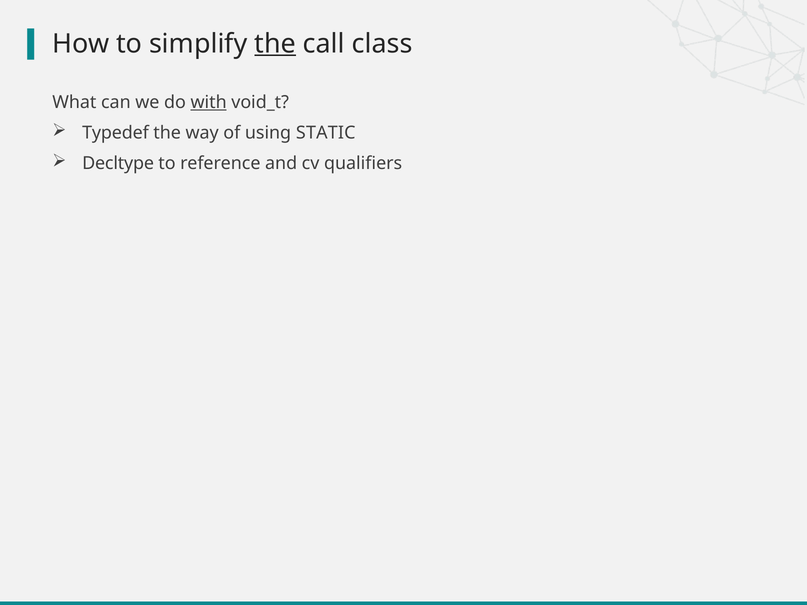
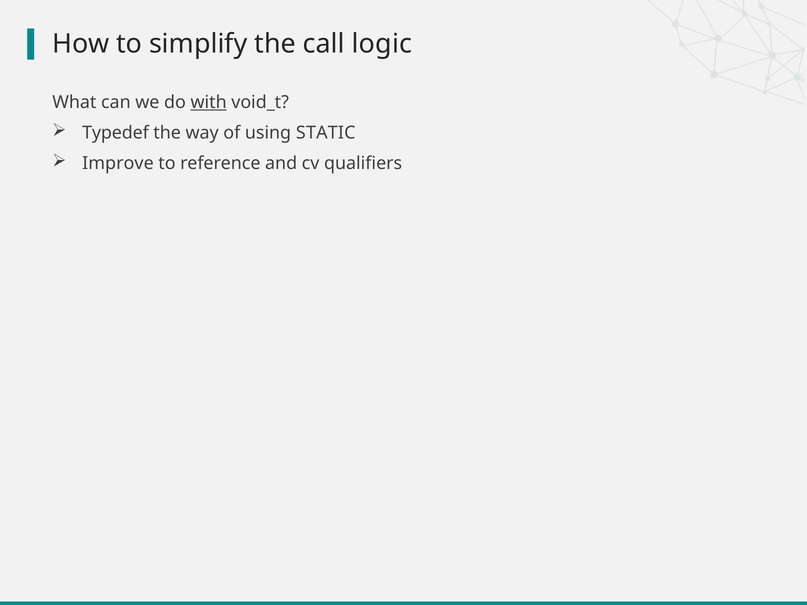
the underline: present -> none (275, 44)
class: class -> logic (382, 44)
Decltype: Decltype -> Improve (118, 164)
